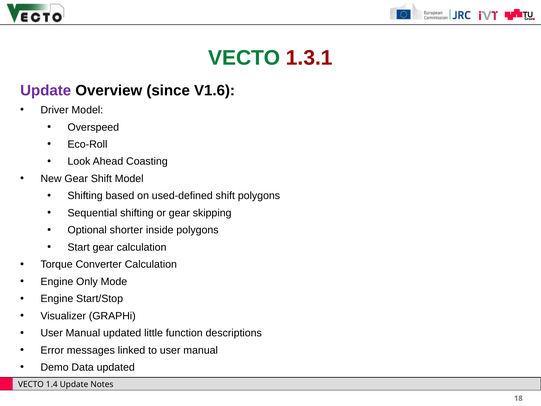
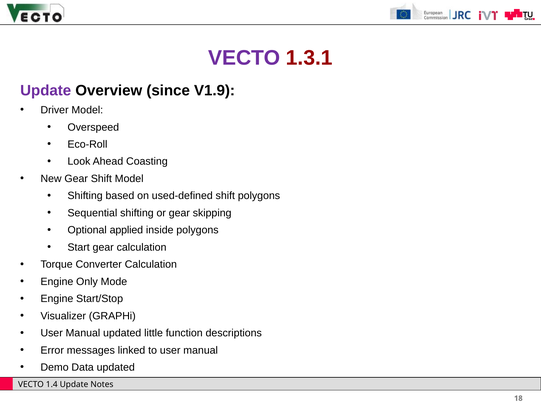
VECTO colour: green -> purple (244, 58)
V1.6: V1.6 -> V1.9 (215, 90)
shorter: shorter -> applied (126, 230)
